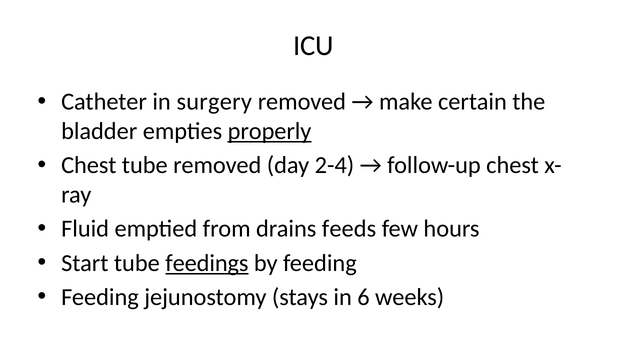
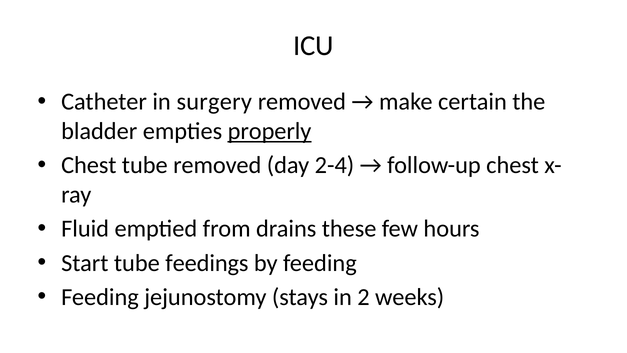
feeds: feeds -> these (349, 229)
feedings underline: present -> none (207, 263)
6: 6 -> 2 (363, 297)
